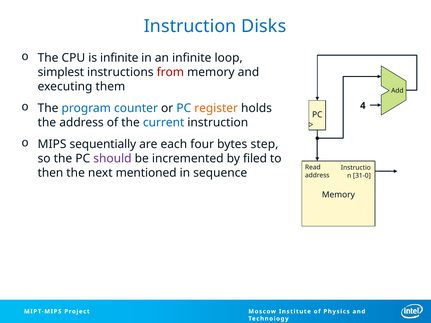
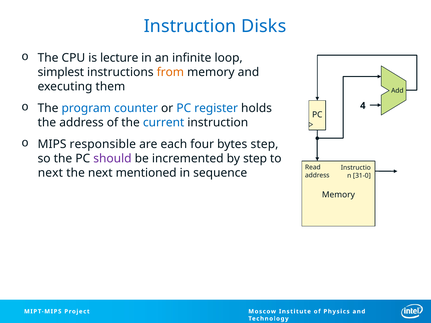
is infinite: infinite -> lecture (119, 58)
from colour: red -> orange (170, 72)
register colour: orange -> blue (216, 108)
sequentially: sequentially -> responsible (103, 144)
by filed: filed -> step (255, 159)
then: then -> next (50, 173)
